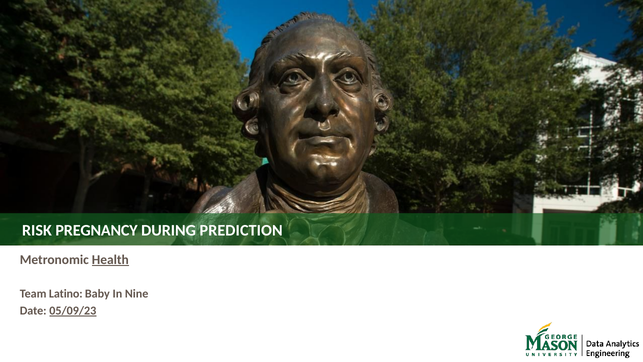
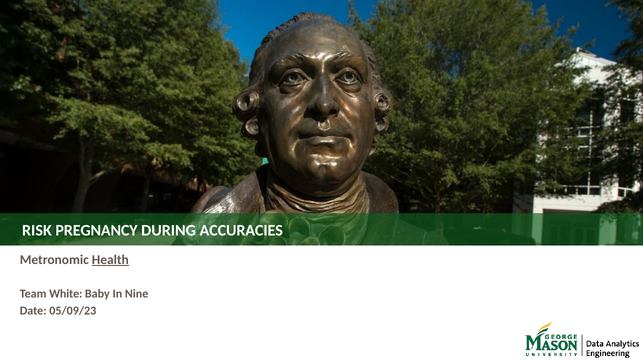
PREDICTION: PREDICTION -> ACCURACIES (241, 230)
Latino: Latino -> White (66, 293)
05/09/23 underline: present -> none (73, 311)
